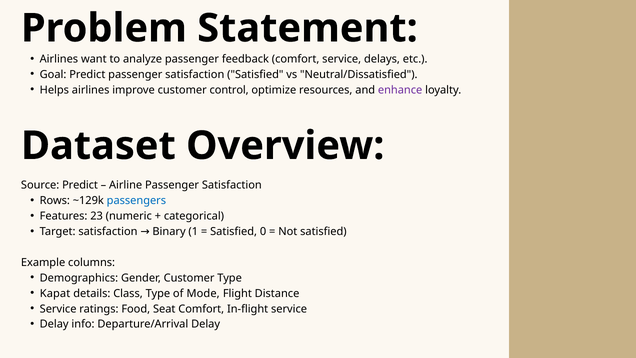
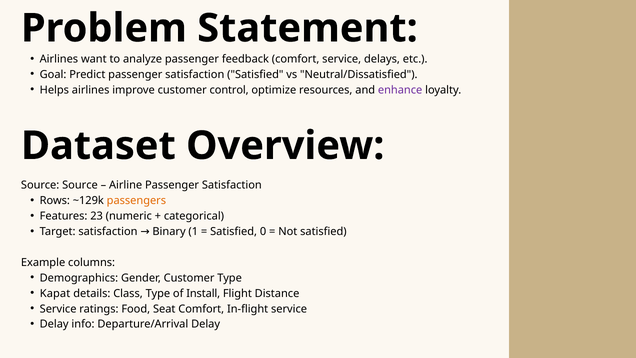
Source Predict: Predict -> Source (80, 185)
passengers colour: blue -> orange (136, 201)
Mode: Mode -> Install (203, 293)
